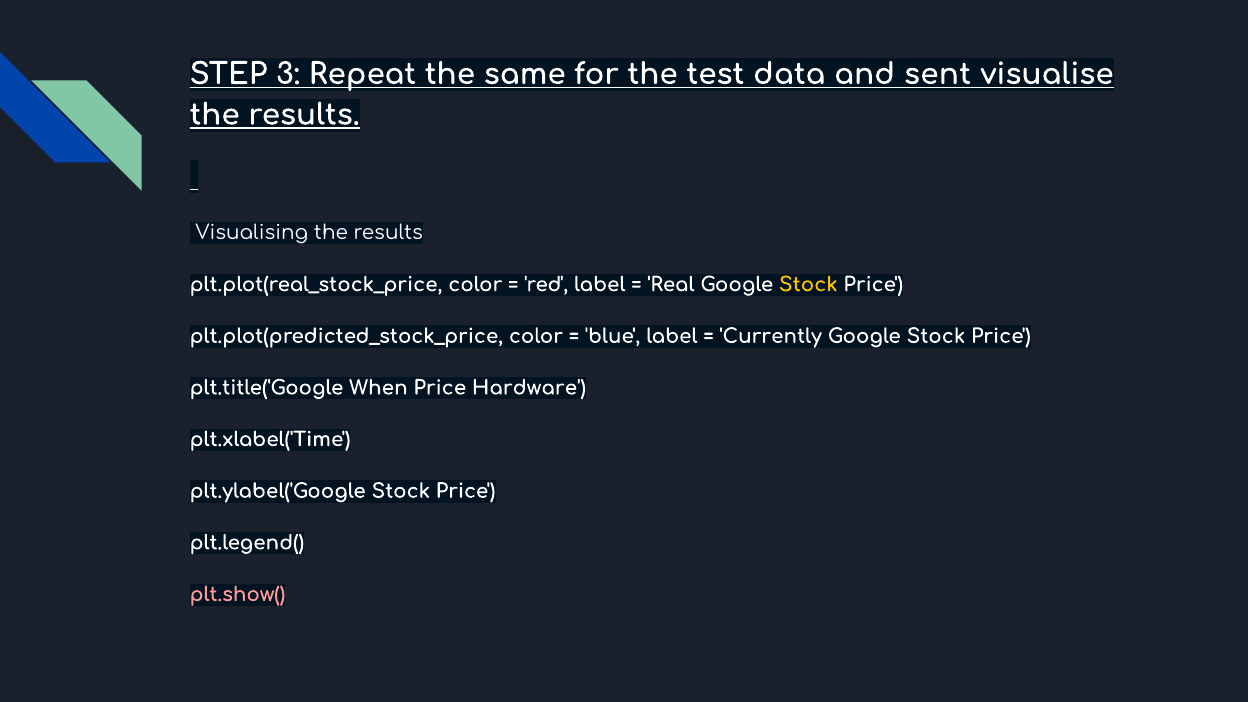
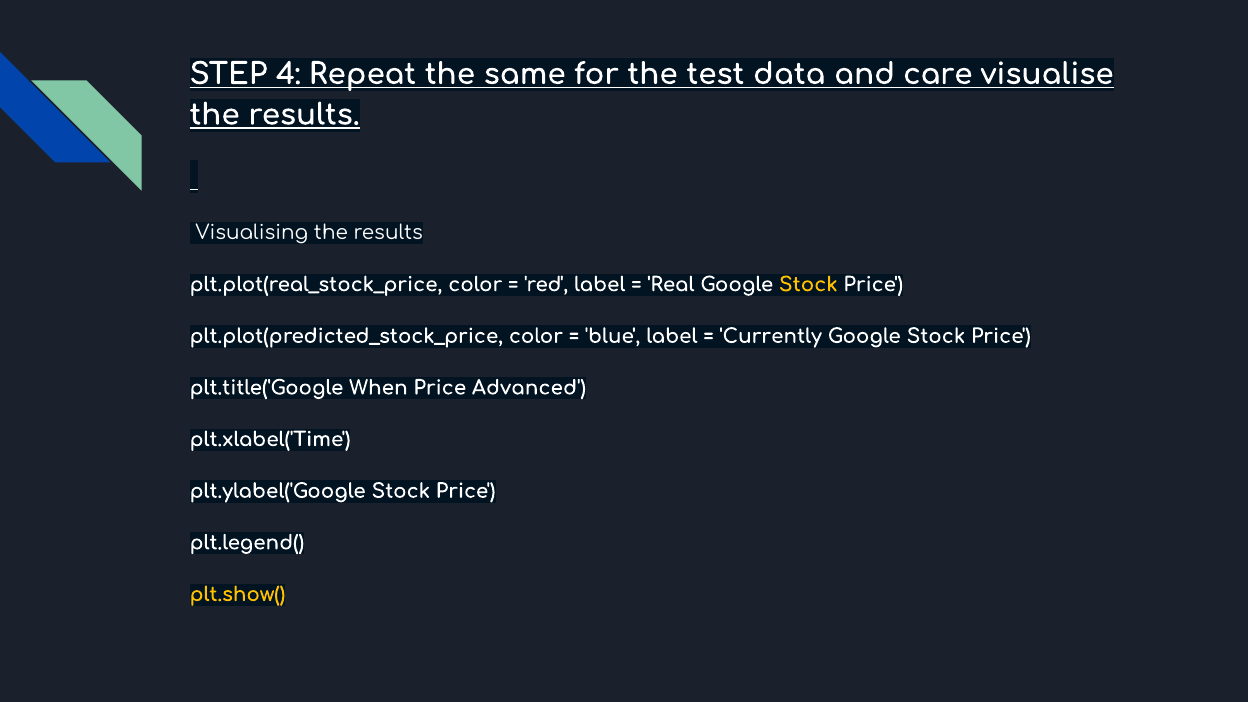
3: 3 -> 4 (288, 74)
sent: sent -> care (938, 74)
Hardware: Hardware -> Advanced (529, 388)
plt.show( colour: pink -> yellow (237, 595)
